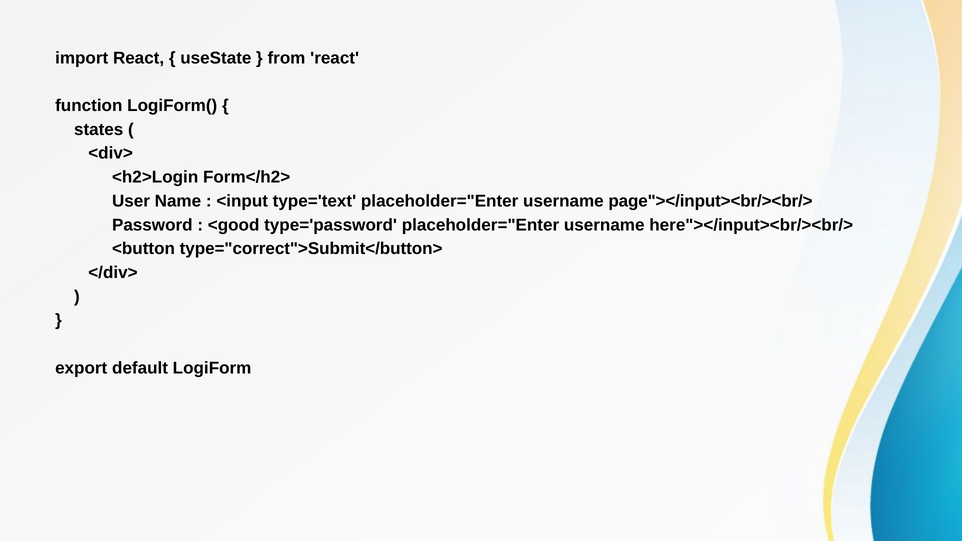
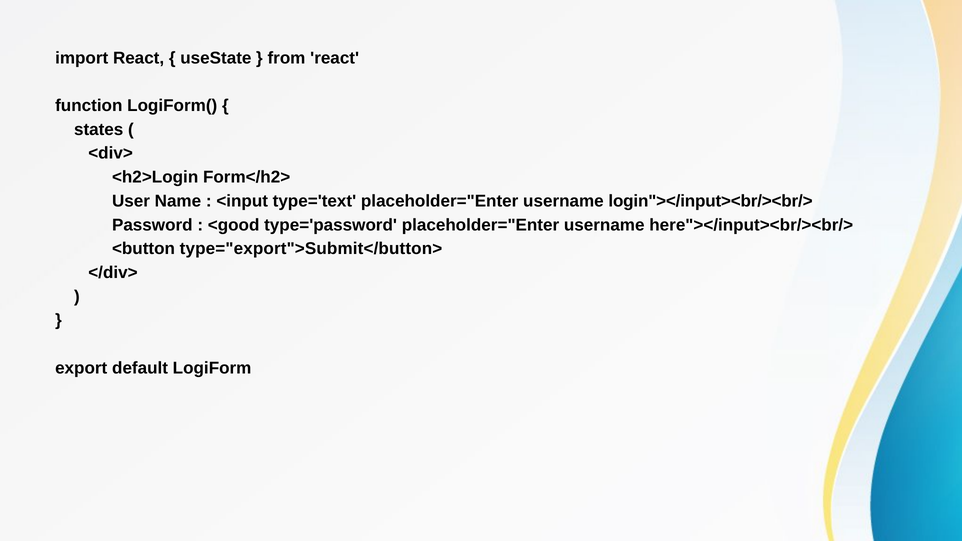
page"></input><br/><br/>: page"></input><br/><br/> -> login"></input><br/><br/> (711, 201)
type="correct">Submit</button>: type="correct">Submit</button> -> type="export">Submit</button> (311, 249)
